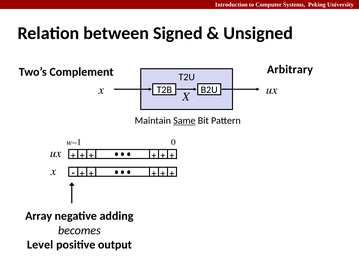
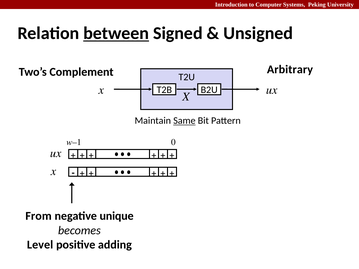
between underline: none -> present (116, 33)
Array: Array -> From (39, 216)
adding: adding -> unique (117, 216)
output: output -> adding (115, 245)
